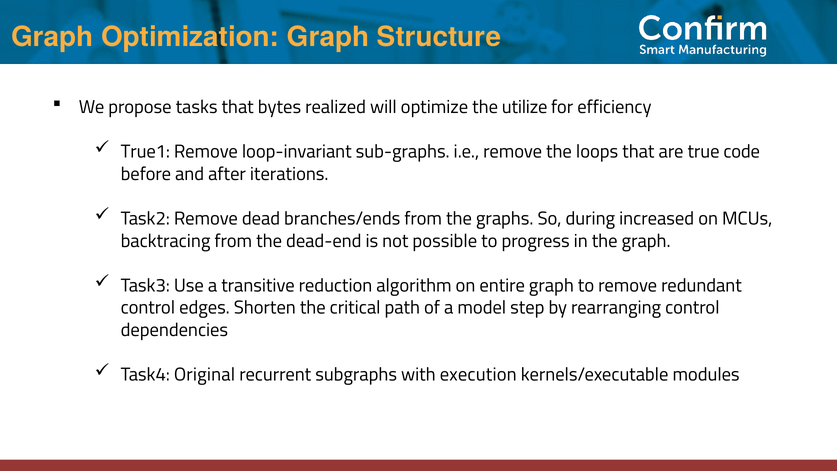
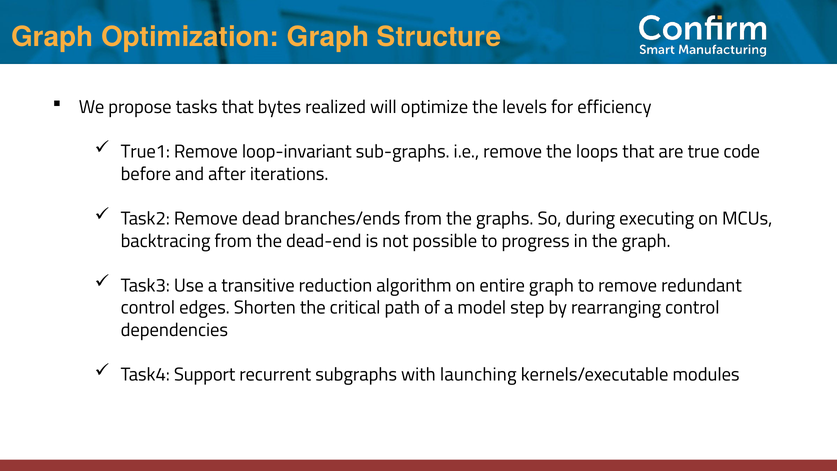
utilize: utilize -> levels (525, 107)
increased: increased -> executing (657, 219)
Original: Original -> Support (205, 375)
execution: execution -> launching (478, 375)
